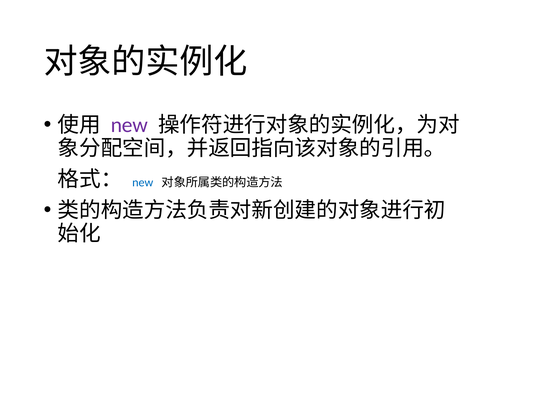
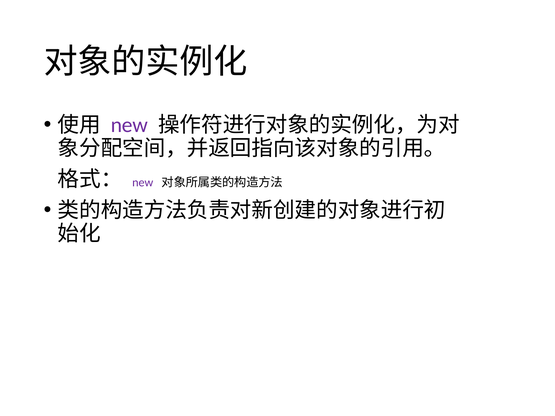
new colour: blue -> purple (143, 183)
